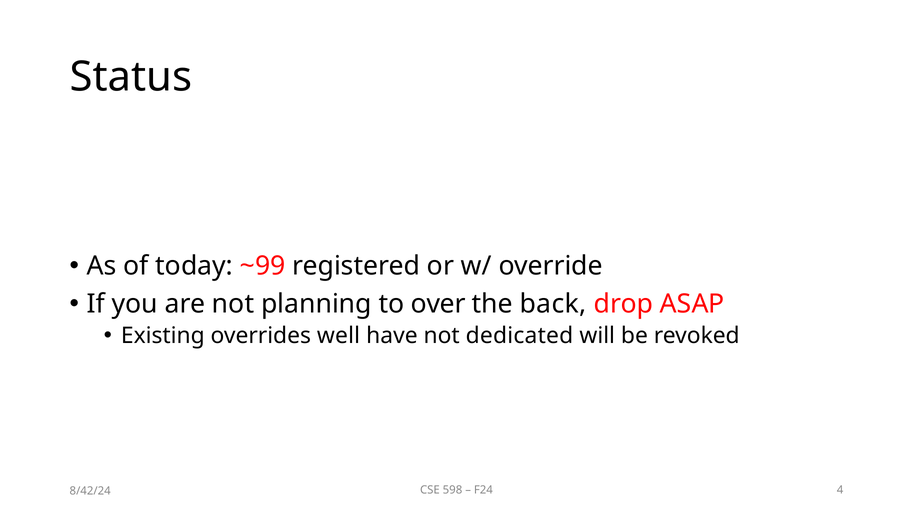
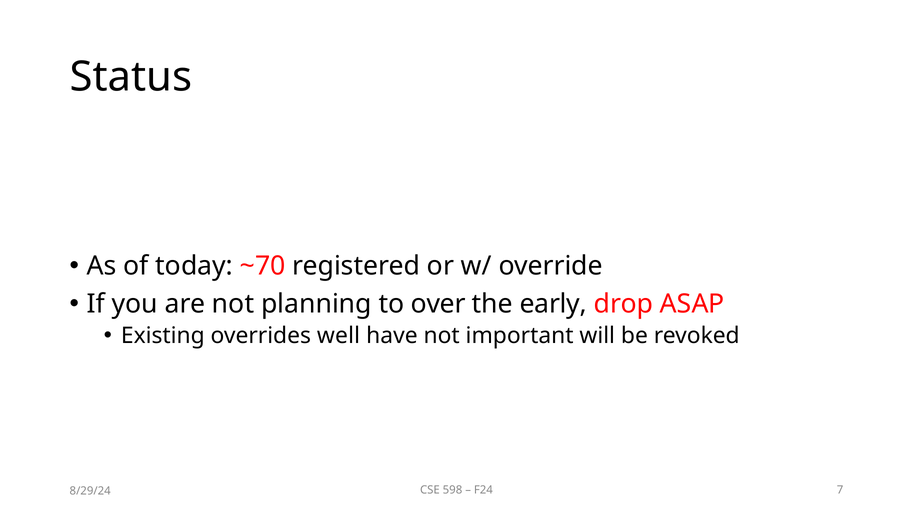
~99: ~99 -> ~70 (263, 266)
back: back -> early (553, 304)
dedicated: dedicated -> important (520, 335)
4: 4 -> 7 (840, 490)
8/42/24: 8/42/24 -> 8/29/24 (90, 490)
